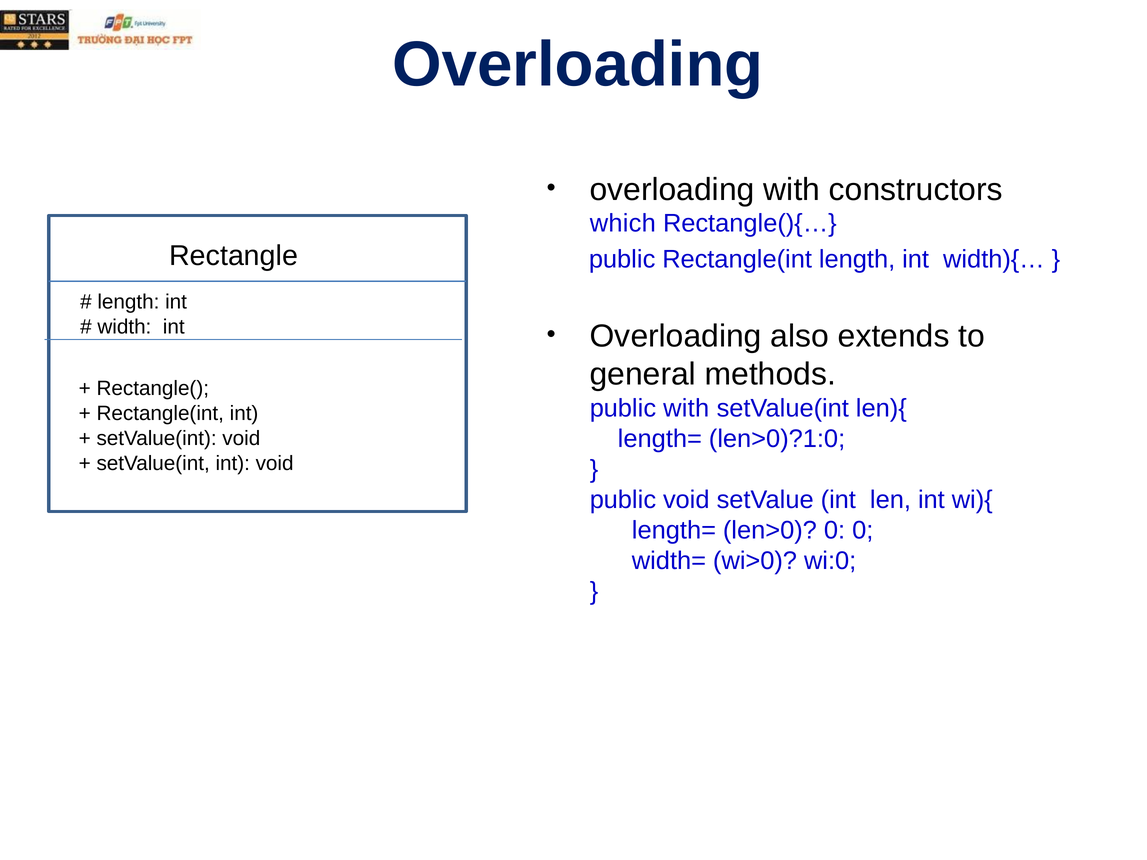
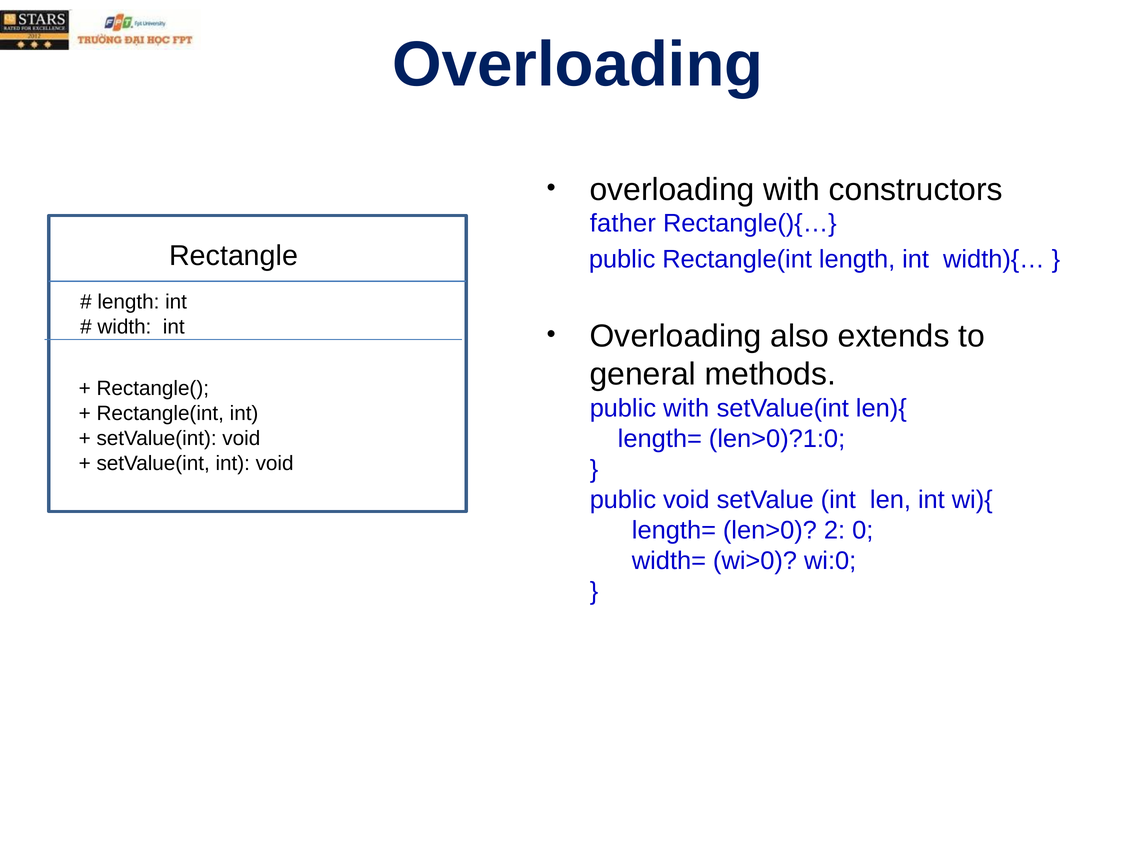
which: which -> father (623, 224)
len>0 0: 0 -> 2 (835, 531)
